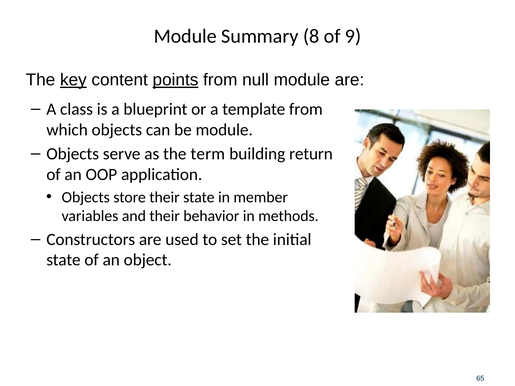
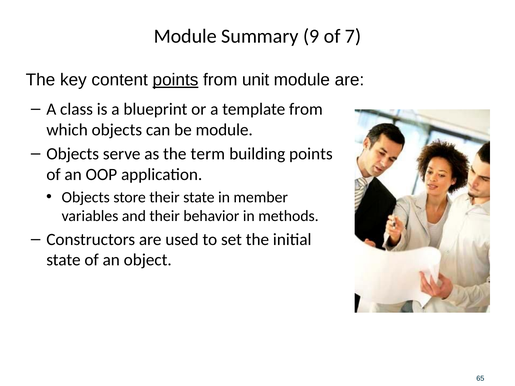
8: 8 -> 9 (311, 36)
9: 9 -> 7 (353, 36)
key underline: present -> none (73, 80)
null: null -> unit (256, 80)
building return: return -> points (311, 154)
